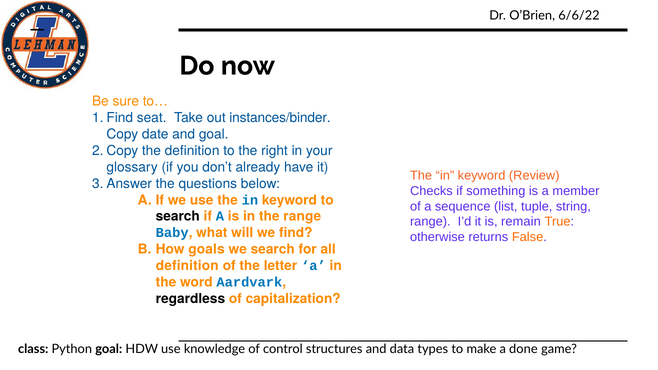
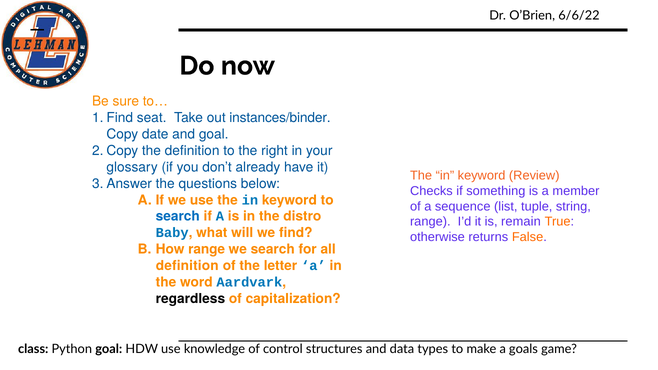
search colour: black -> blue (178, 217)
the range: range -> distro (302, 217)
How goals: goals -> range (207, 249)
done: done -> goals (523, 349)
